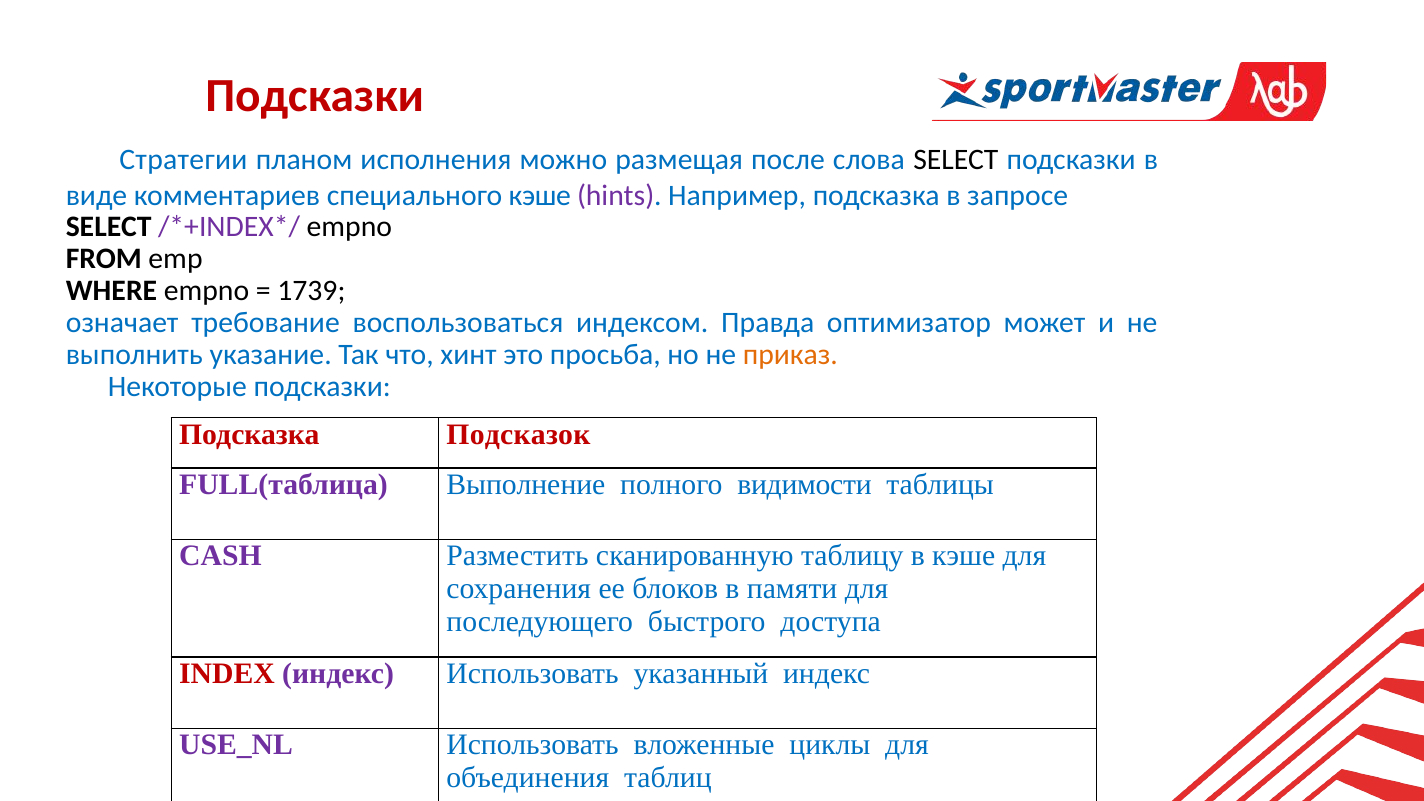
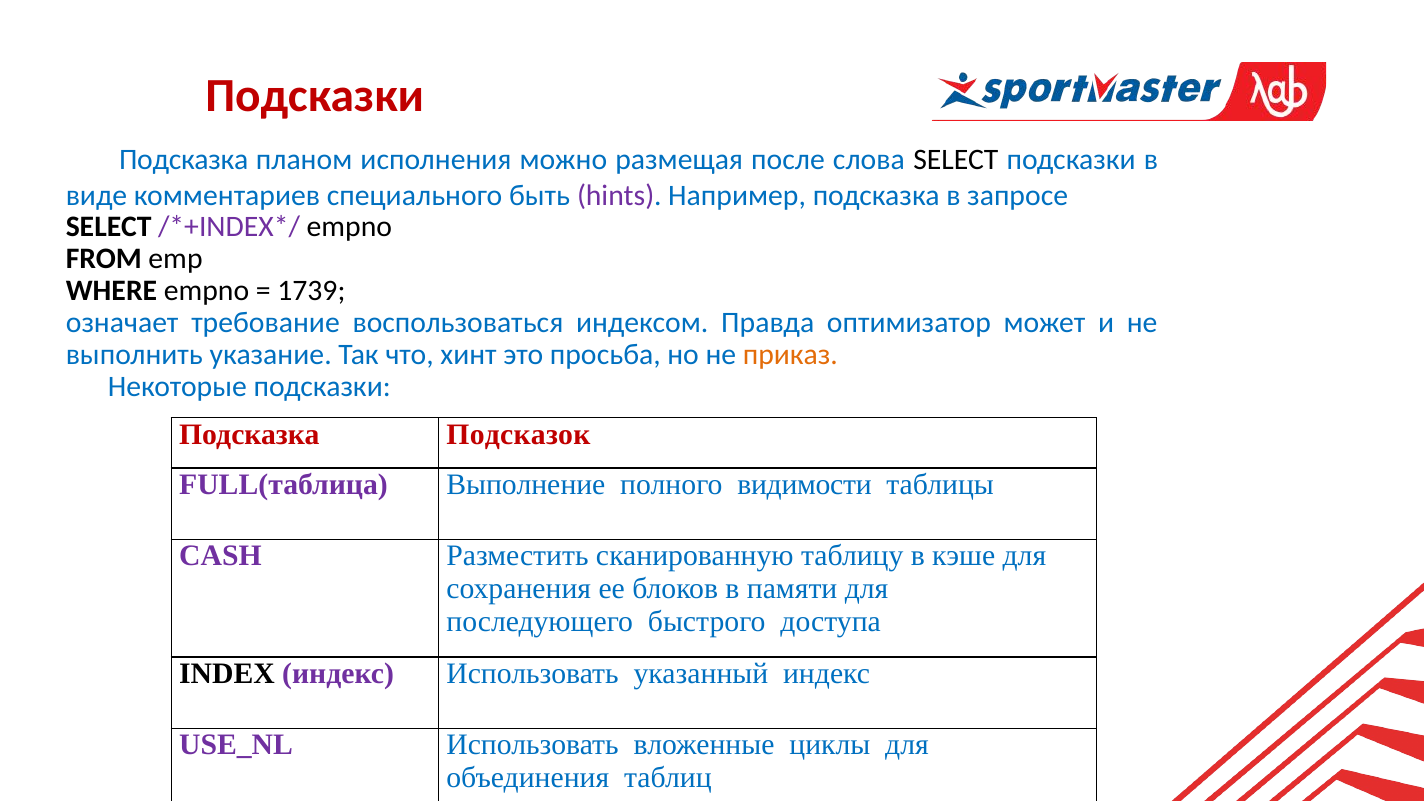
Стратегии: Стратегии -> Подсказка (184, 160)
специального кэше: кэше -> быть (540, 195)
INDEX colour: red -> black (227, 674)
